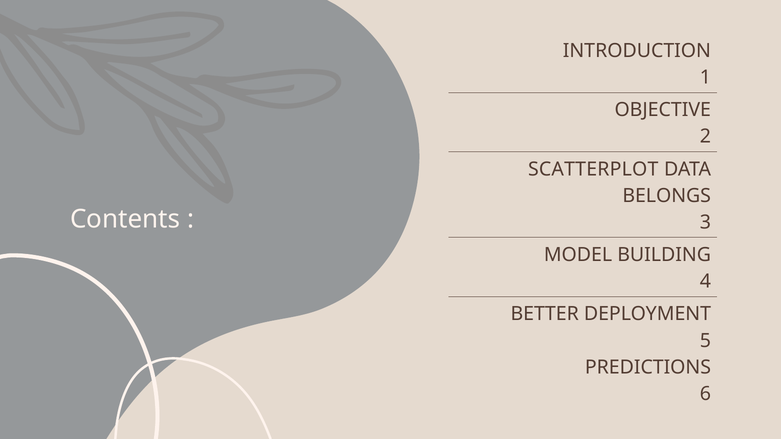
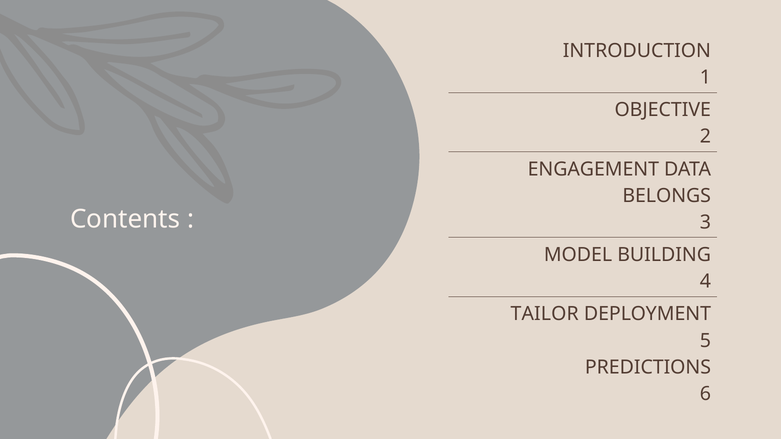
SCATTERPLOT: SCATTERPLOT -> ENGAGEMENT (593, 169)
BETTER: BETTER -> TAILOR (545, 314)
